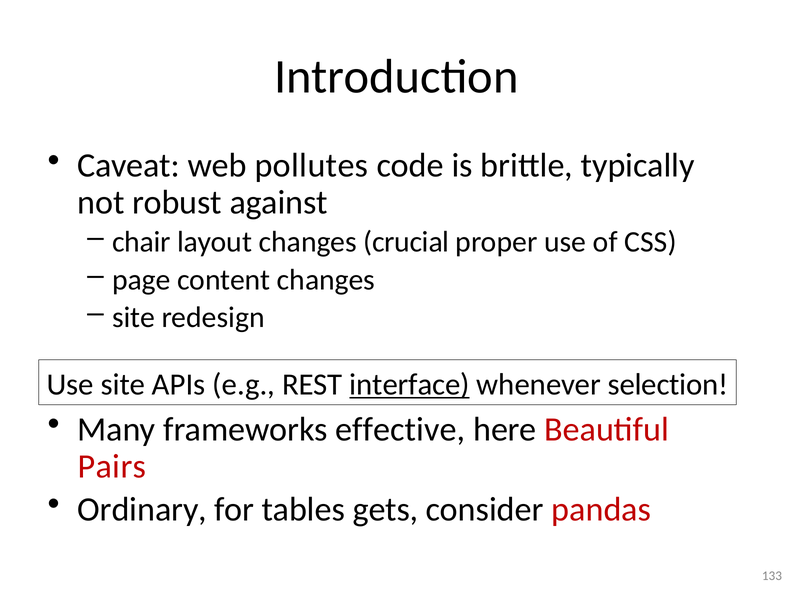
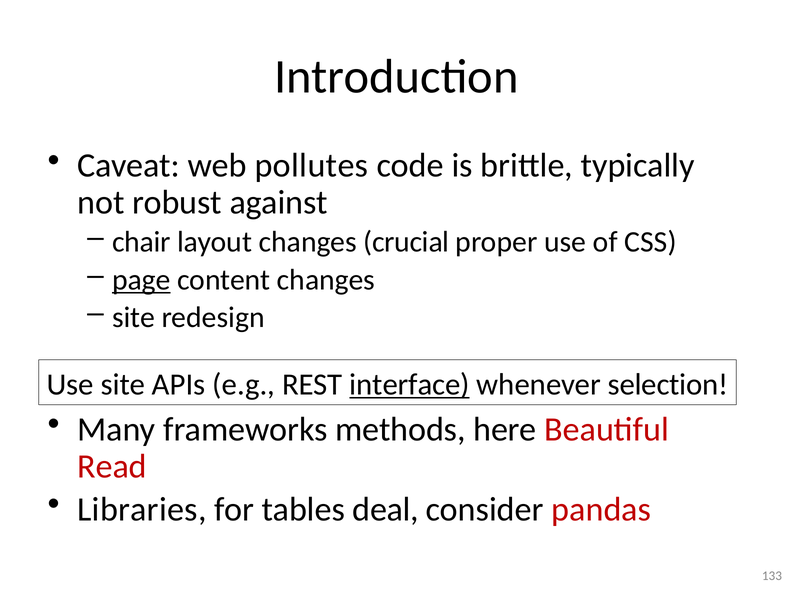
page underline: none -> present (141, 280)
effective: effective -> methods (400, 429)
Pairs: Pairs -> Read (112, 466)
Ordinary: Ordinary -> Libraries (142, 509)
gets: gets -> deal (386, 509)
